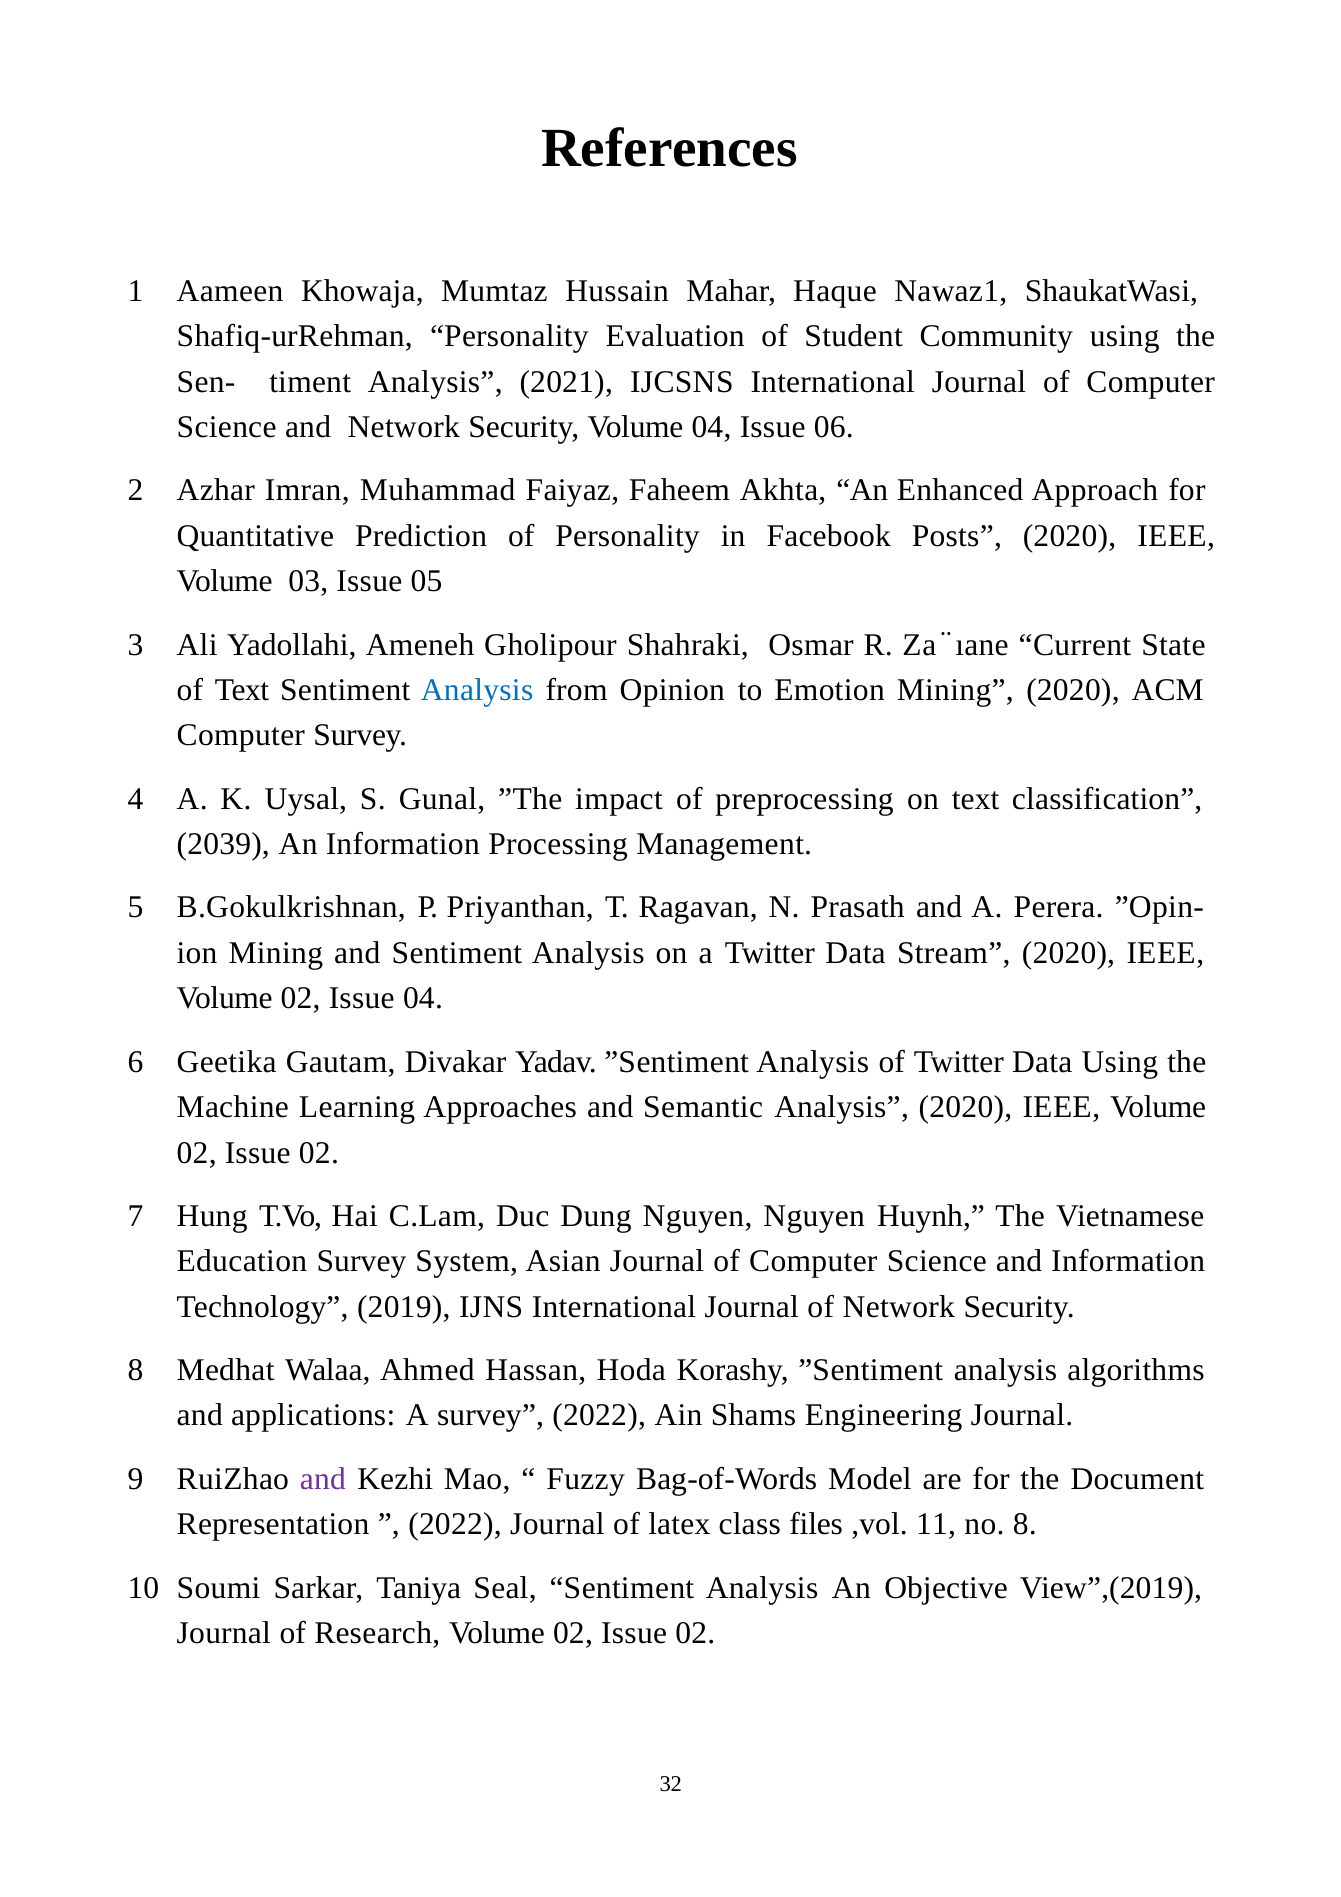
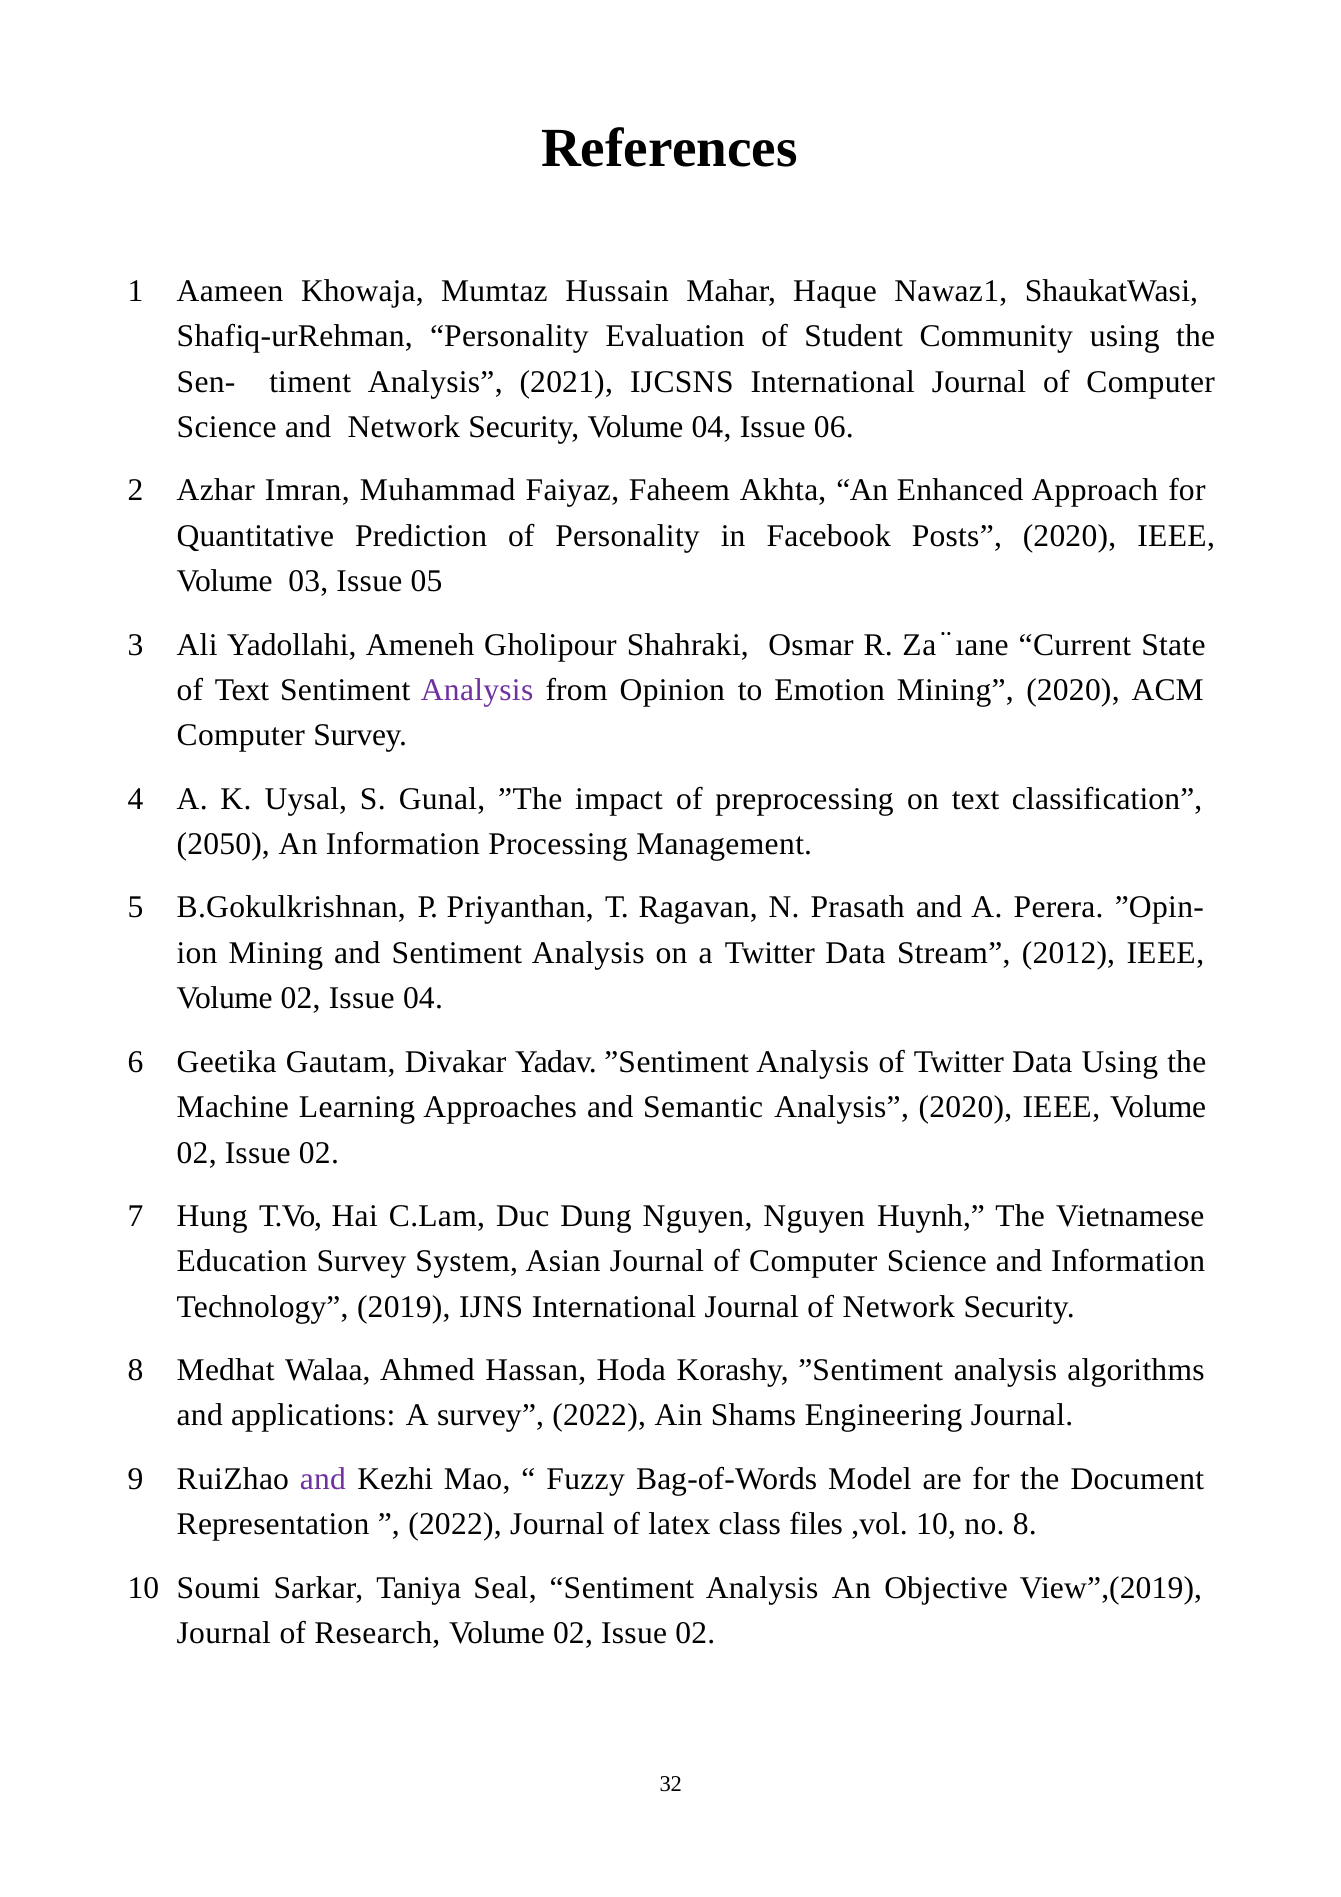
Analysis colour: blue -> purple (477, 690)
2039: 2039 -> 2050 (223, 845)
Stream 2020: 2020 -> 2012 (1069, 953)
,vol 11: 11 -> 10 (936, 1525)
